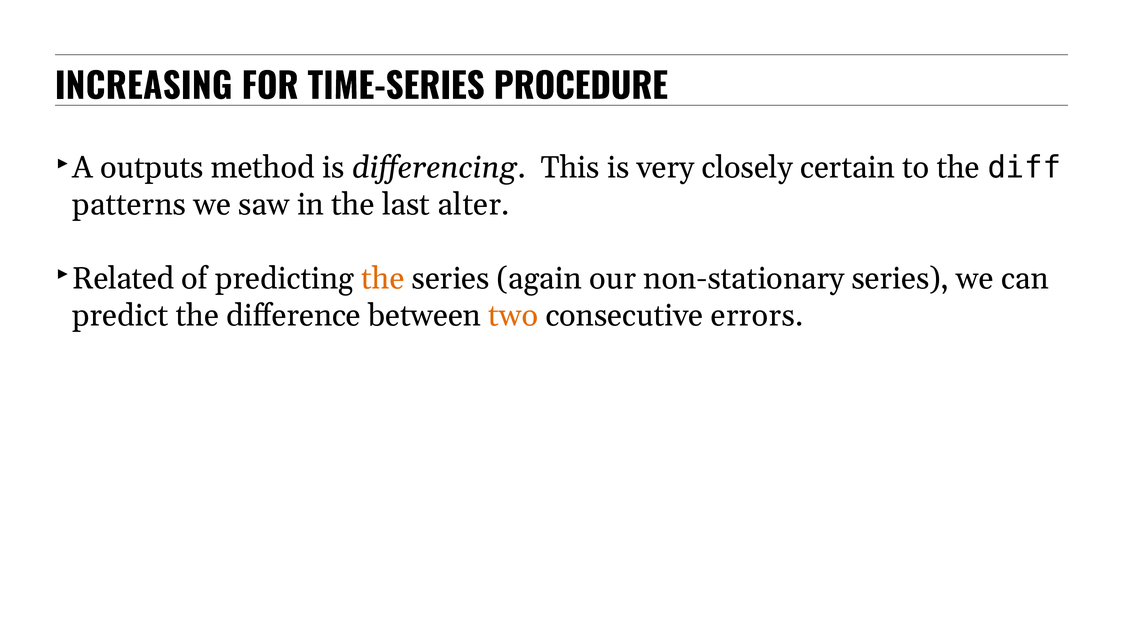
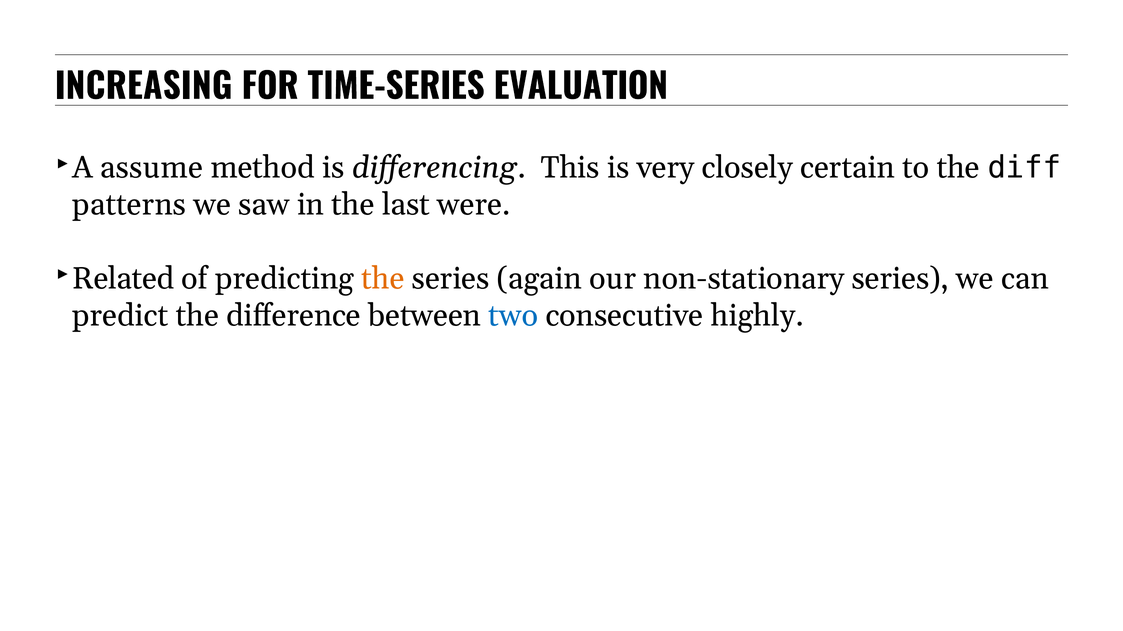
PROCEDURE: PROCEDURE -> EVALUATION (581, 87)
outputs: outputs -> assume (152, 168)
alter: alter -> were (474, 205)
two colour: orange -> blue (513, 315)
errors: errors -> highly (757, 315)
